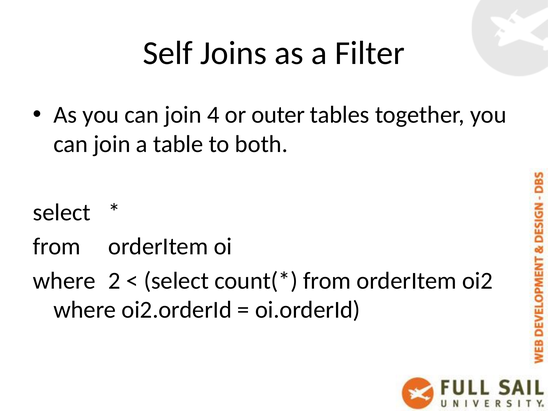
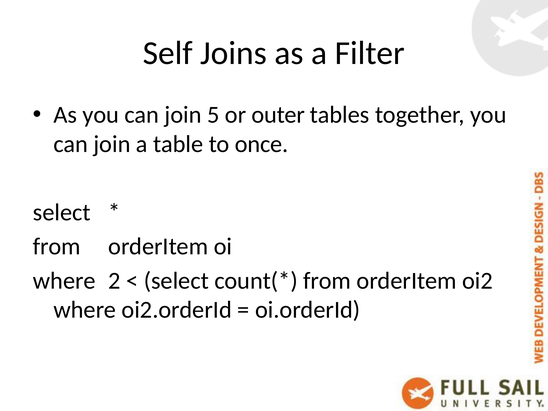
4: 4 -> 5 (213, 115)
both: both -> once (262, 144)
